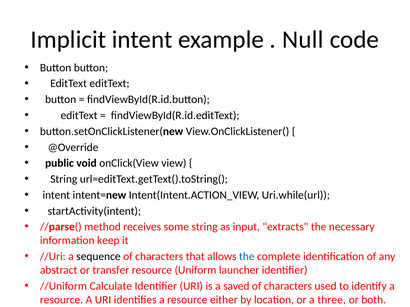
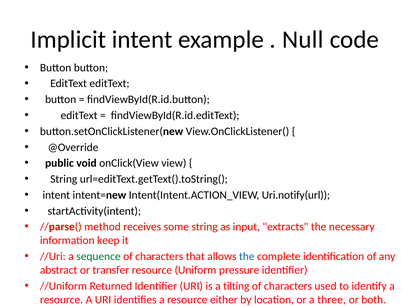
Uri.while(url: Uri.while(url -> Uri.notify(url (296, 195)
sequence colour: black -> green (98, 257)
launcher: launcher -> pressure (239, 271)
Calculate: Calculate -> Returned (111, 286)
saved: saved -> tilting (236, 286)
